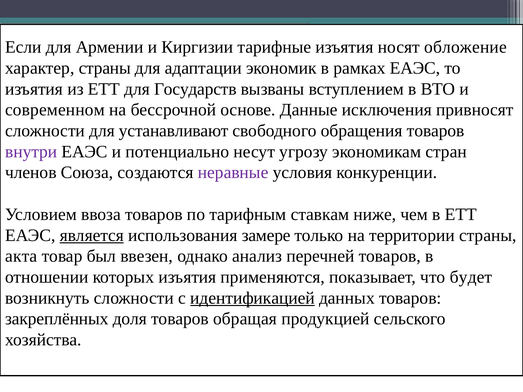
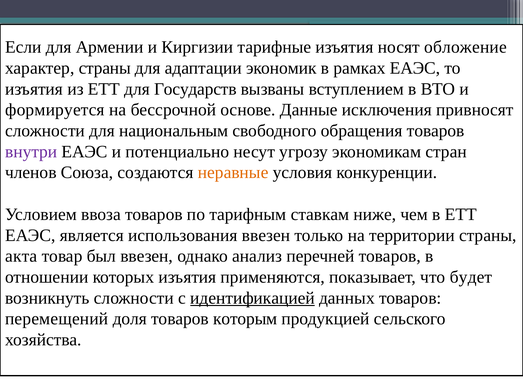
современном: современном -> формируется (55, 110)
устанавливают: устанавливают -> национальным (174, 131)
неравные colour: purple -> orange (233, 173)
является underline: present -> none (92, 235)
использования замере: замере -> ввезен (266, 235)
закреплённых: закреплённых -> перемещений (57, 319)
обращая: обращая -> которым (245, 319)
